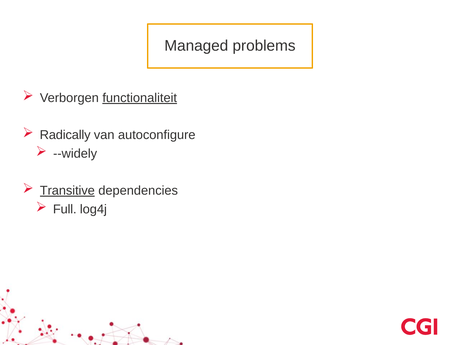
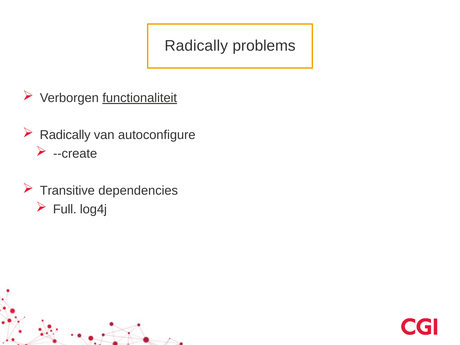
Managed: Managed -> Radically (196, 46)
--widely: --widely -> --create (75, 154)
Transitive underline: present -> none (67, 191)
